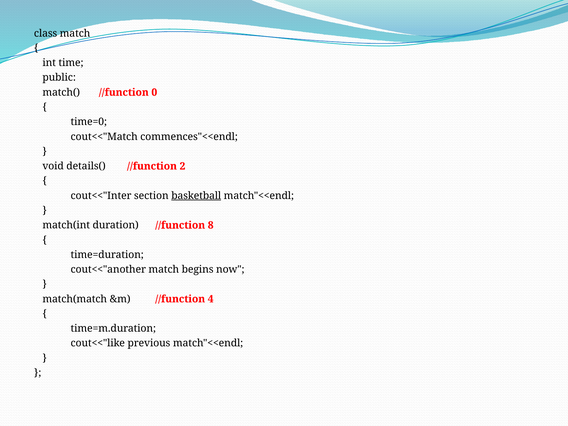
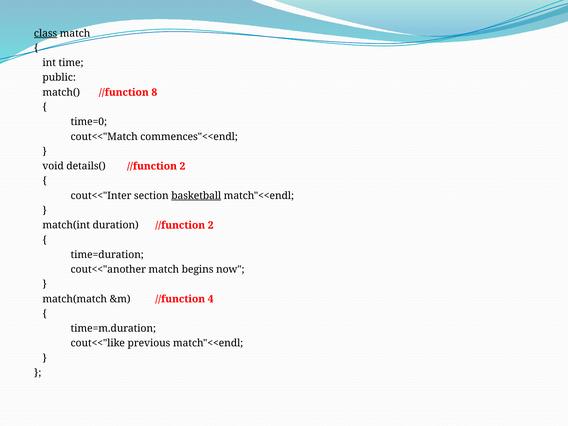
class underline: none -> present (46, 33)
0: 0 -> 8 (154, 92)
duration //function 8: 8 -> 2 (211, 225)
